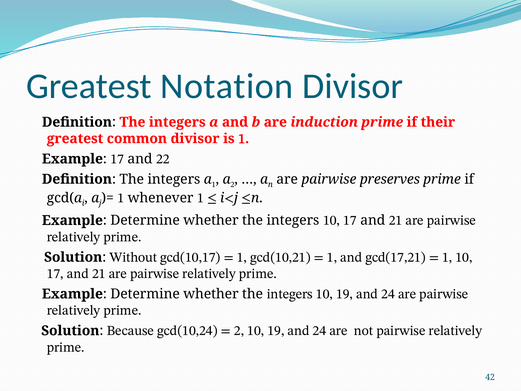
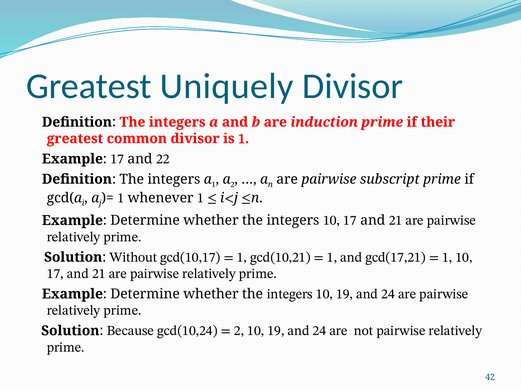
Notation: Notation -> Uniquely (227, 86)
preserves: preserves -> subscript (390, 179)
